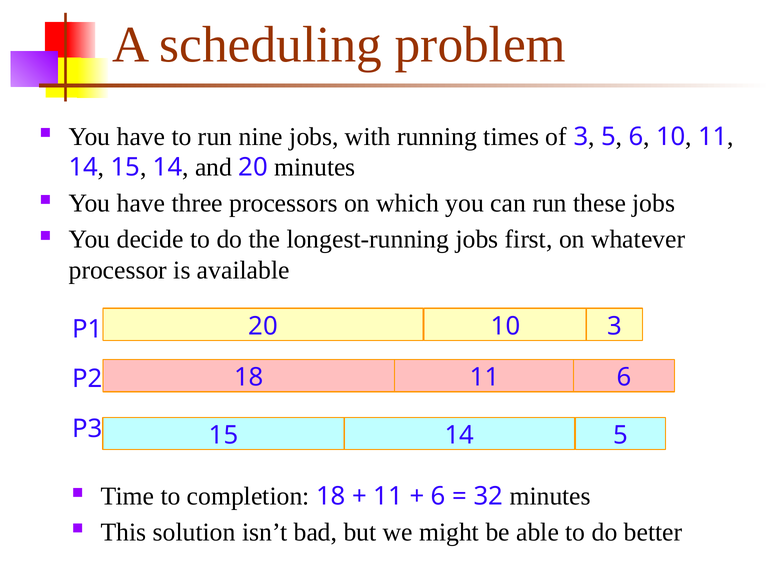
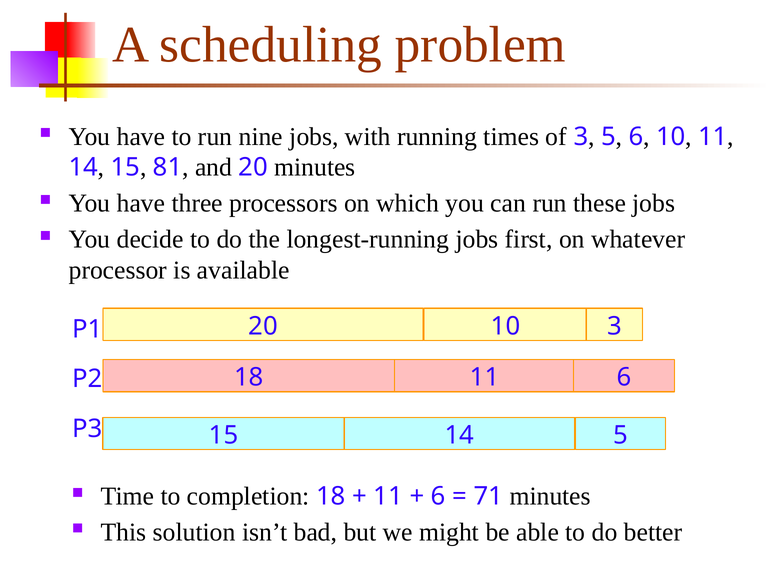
14: 14 -> 81 (168, 167)
32: 32 -> 71 (488, 496)
